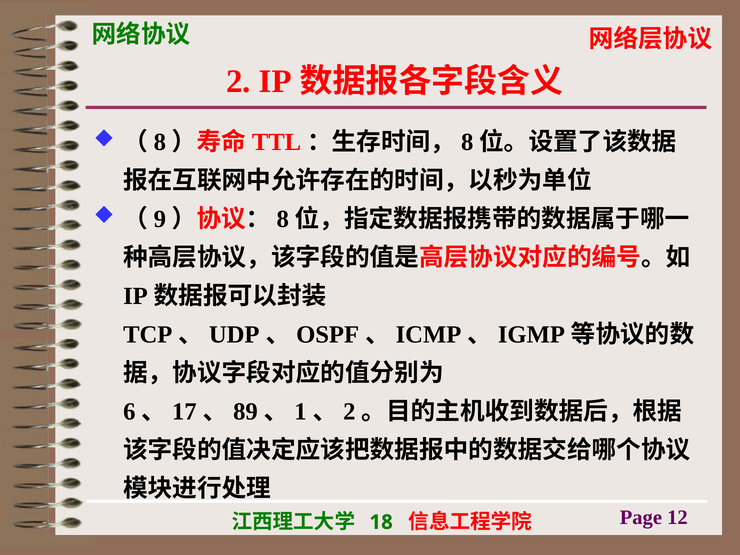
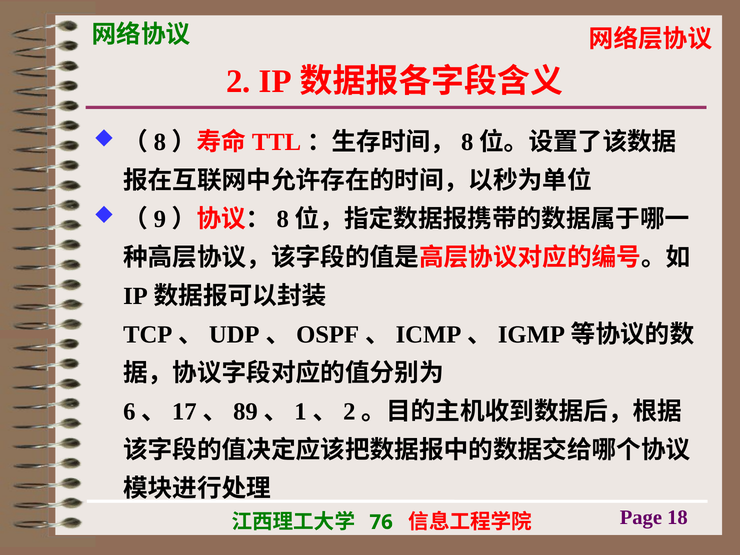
12: 12 -> 18 (677, 518)
18: 18 -> 76 (381, 522)
